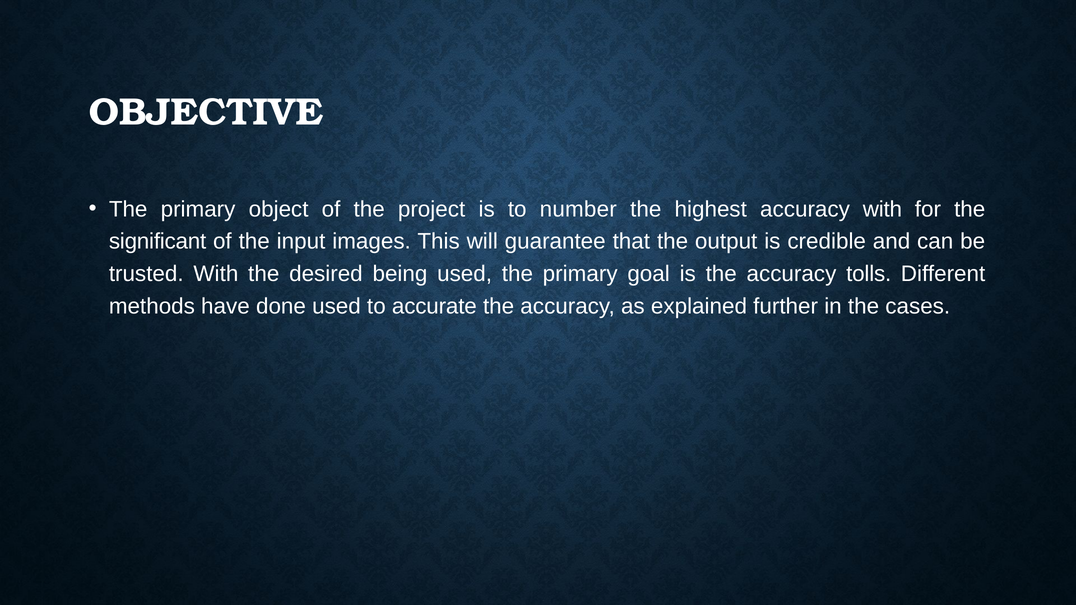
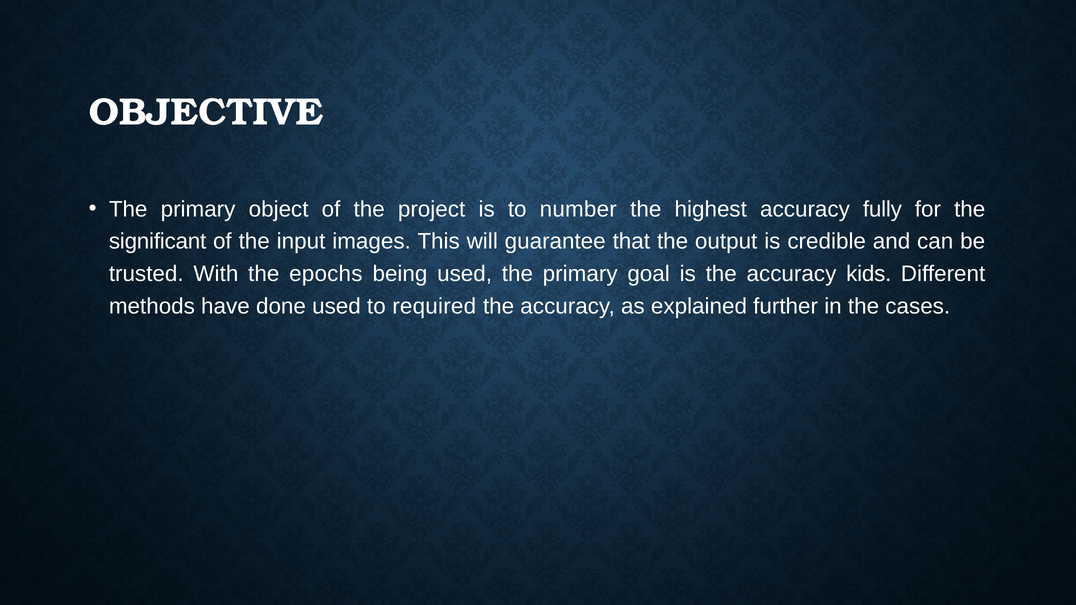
accuracy with: with -> fully (882, 209)
desired: desired -> epochs (326, 274)
tolls: tolls -> kids (869, 274)
accurate: accurate -> required (434, 306)
